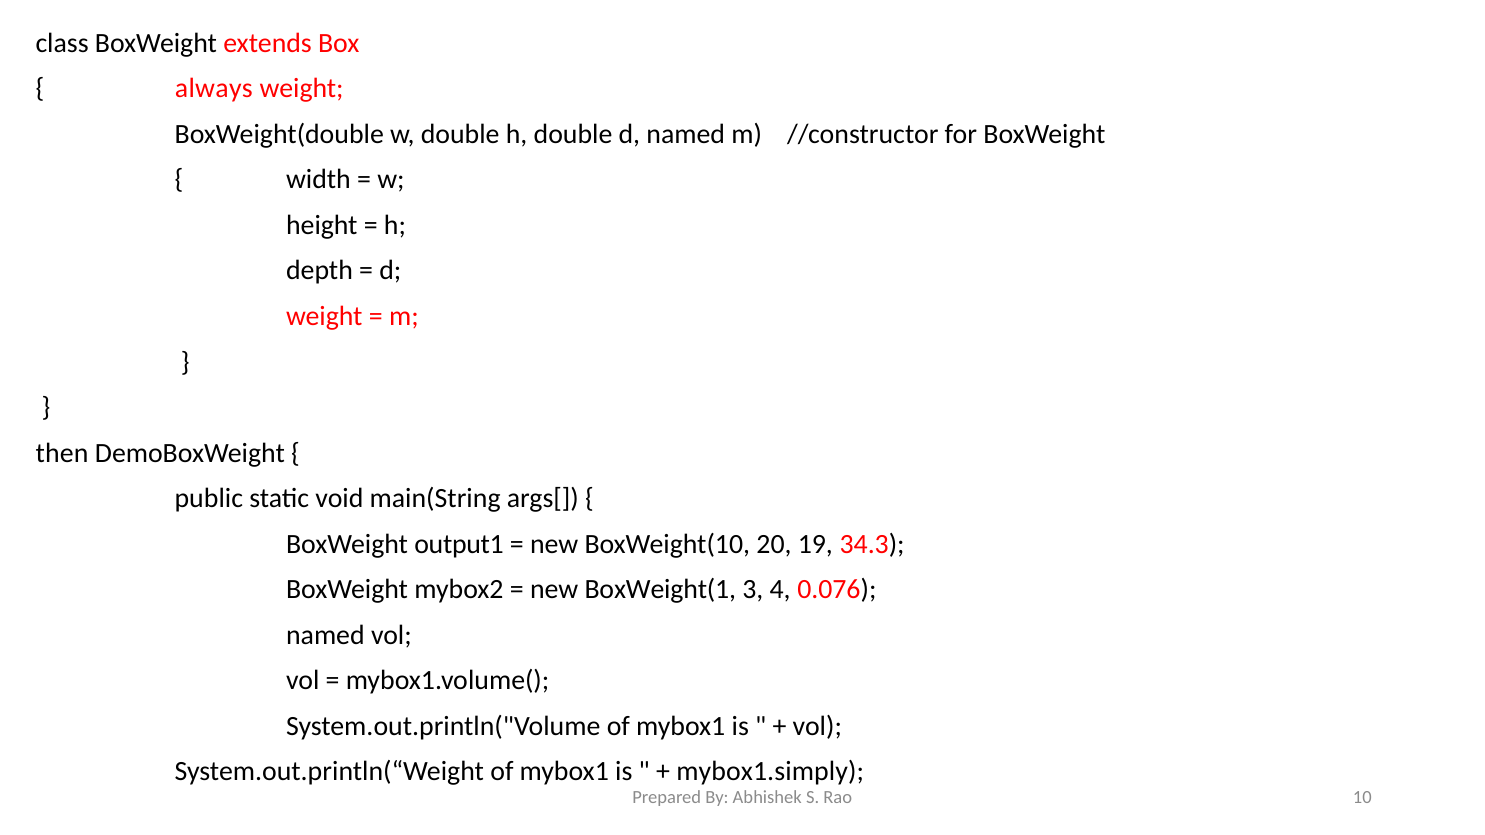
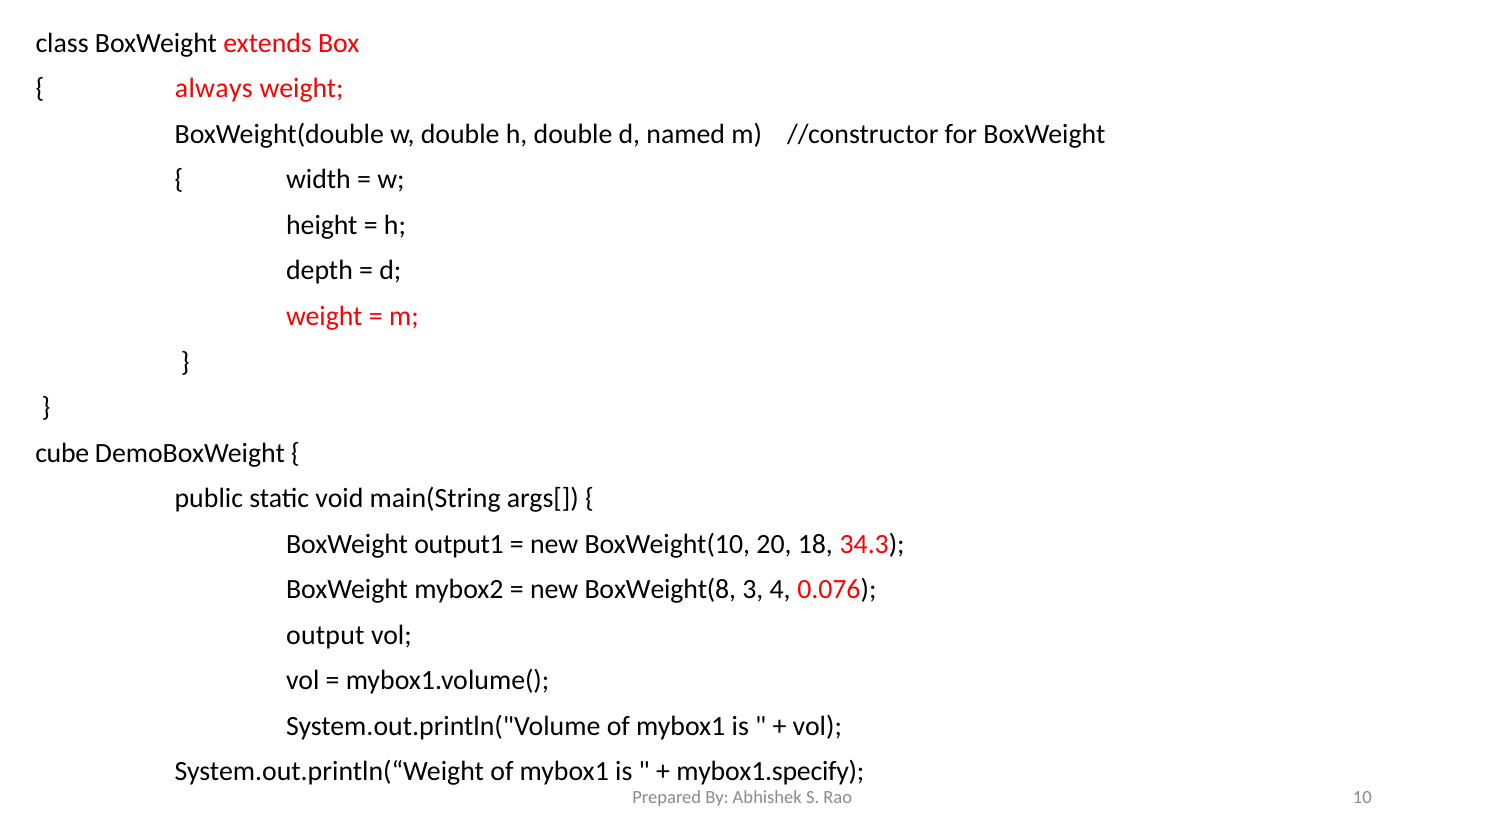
then: then -> cube (62, 453)
19: 19 -> 18 (815, 544)
BoxWeight(1: BoxWeight(1 -> BoxWeight(8 (660, 590)
named: named -> output (325, 635)
mybox1.simply: mybox1.simply -> mybox1.specify (770, 772)
